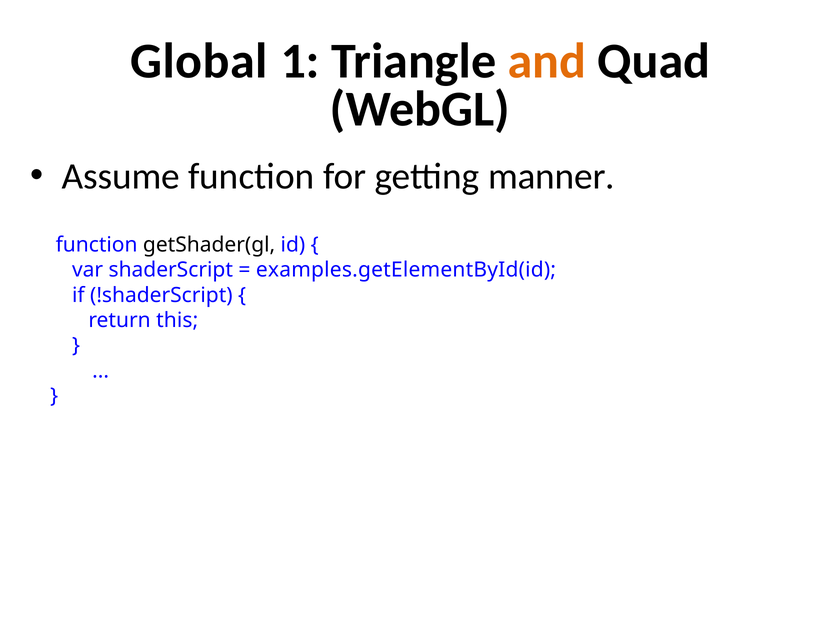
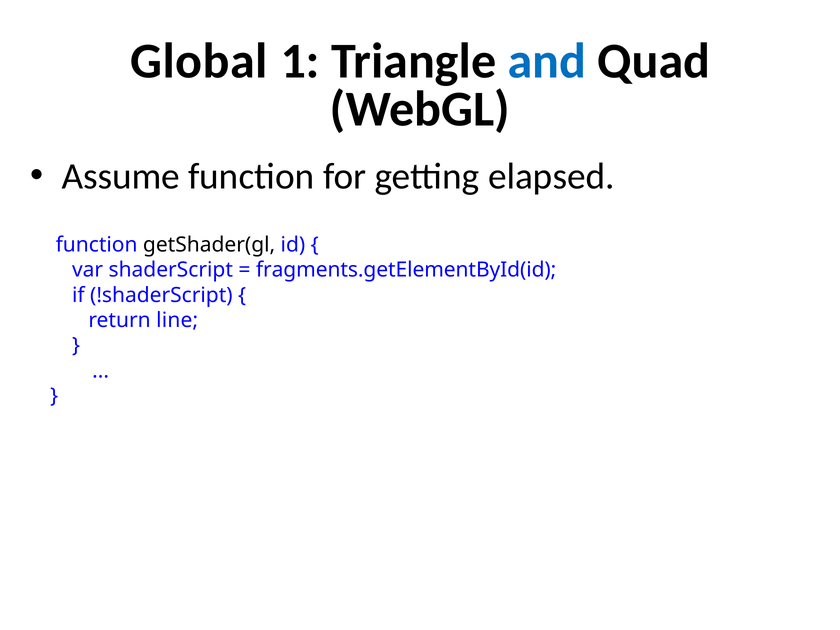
and colour: orange -> blue (547, 61)
manner: manner -> elapsed (551, 176)
examples.getElementById(id: examples.getElementById(id -> fragments.getElementById(id (406, 270)
this: this -> line (177, 320)
